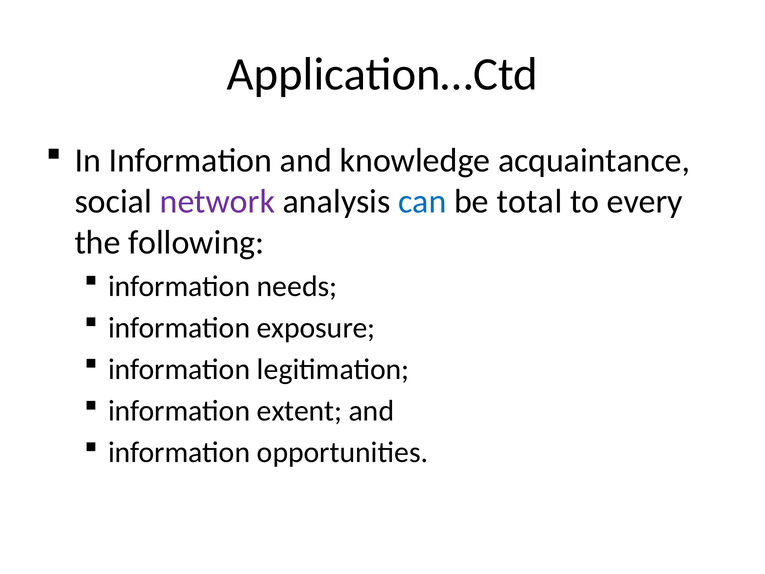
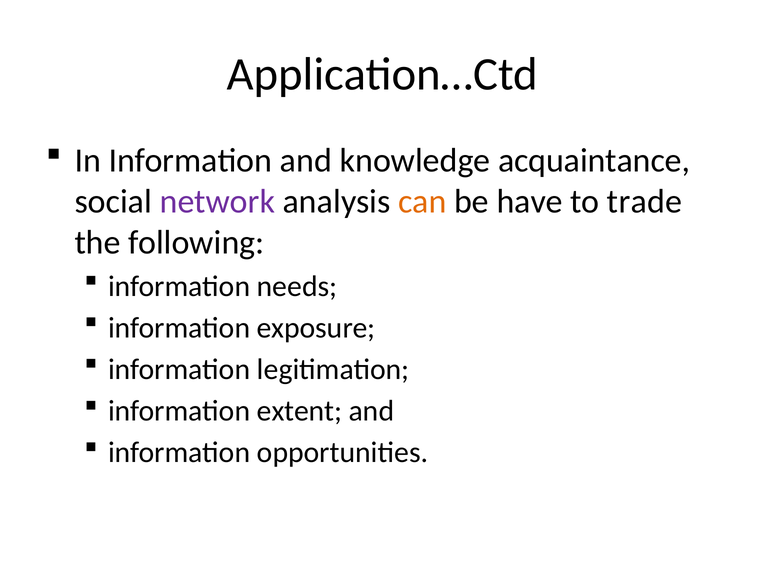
can colour: blue -> orange (422, 201)
total: total -> have (530, 201)
every: every -> trade (645, 201)
